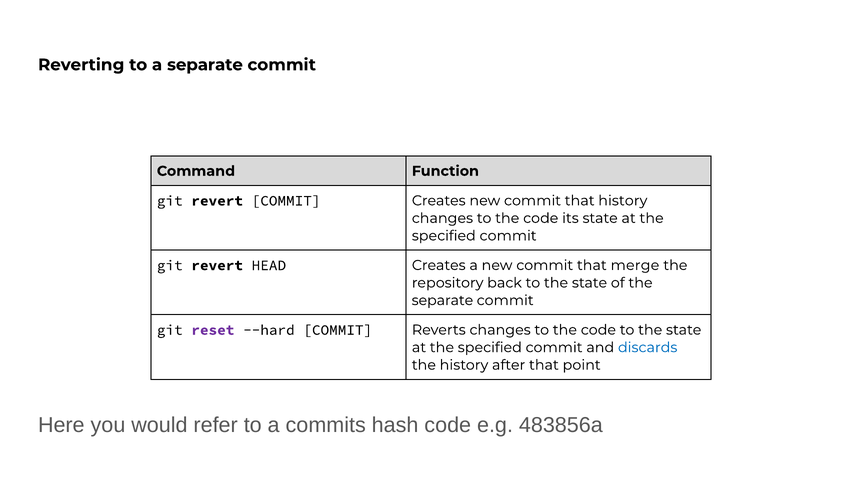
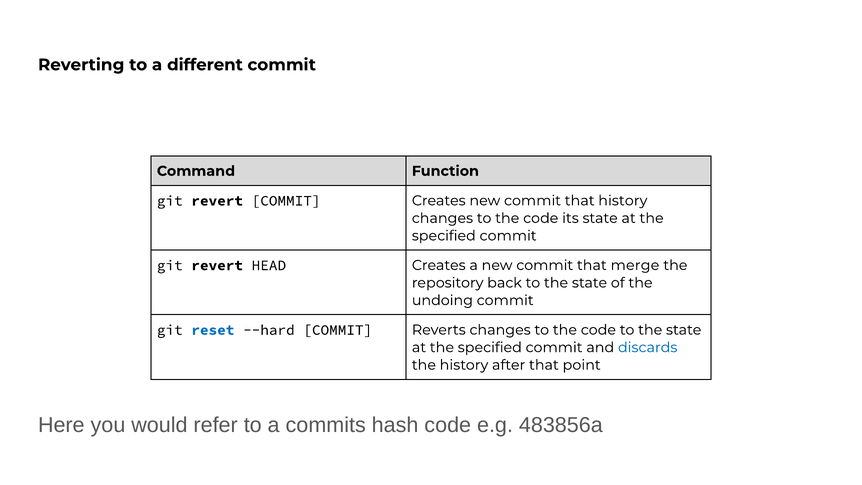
a separate: separate -> different (205, 65)
separate: separate -> undoing (442, 300)
reset colour: purple -> blue (213, 330)
